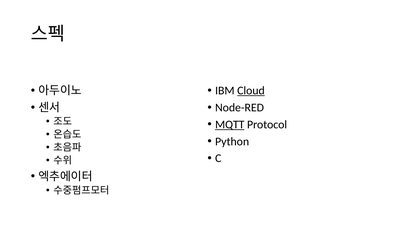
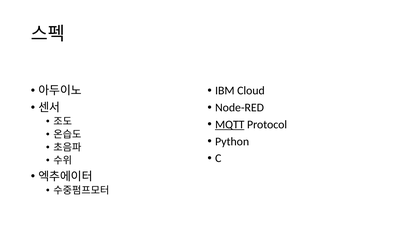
Cloud underline: present -> none (251, 91)
